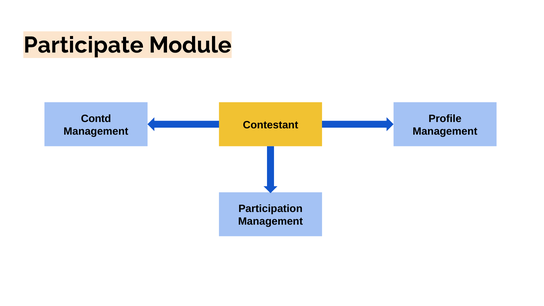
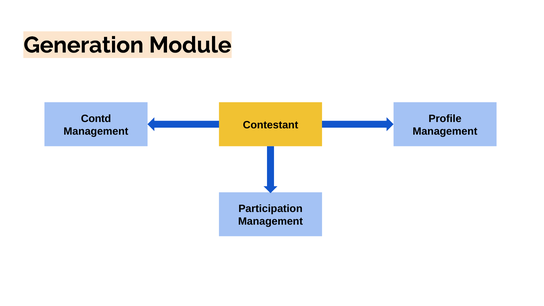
Participate: Participate -> Generation (84, 45)
